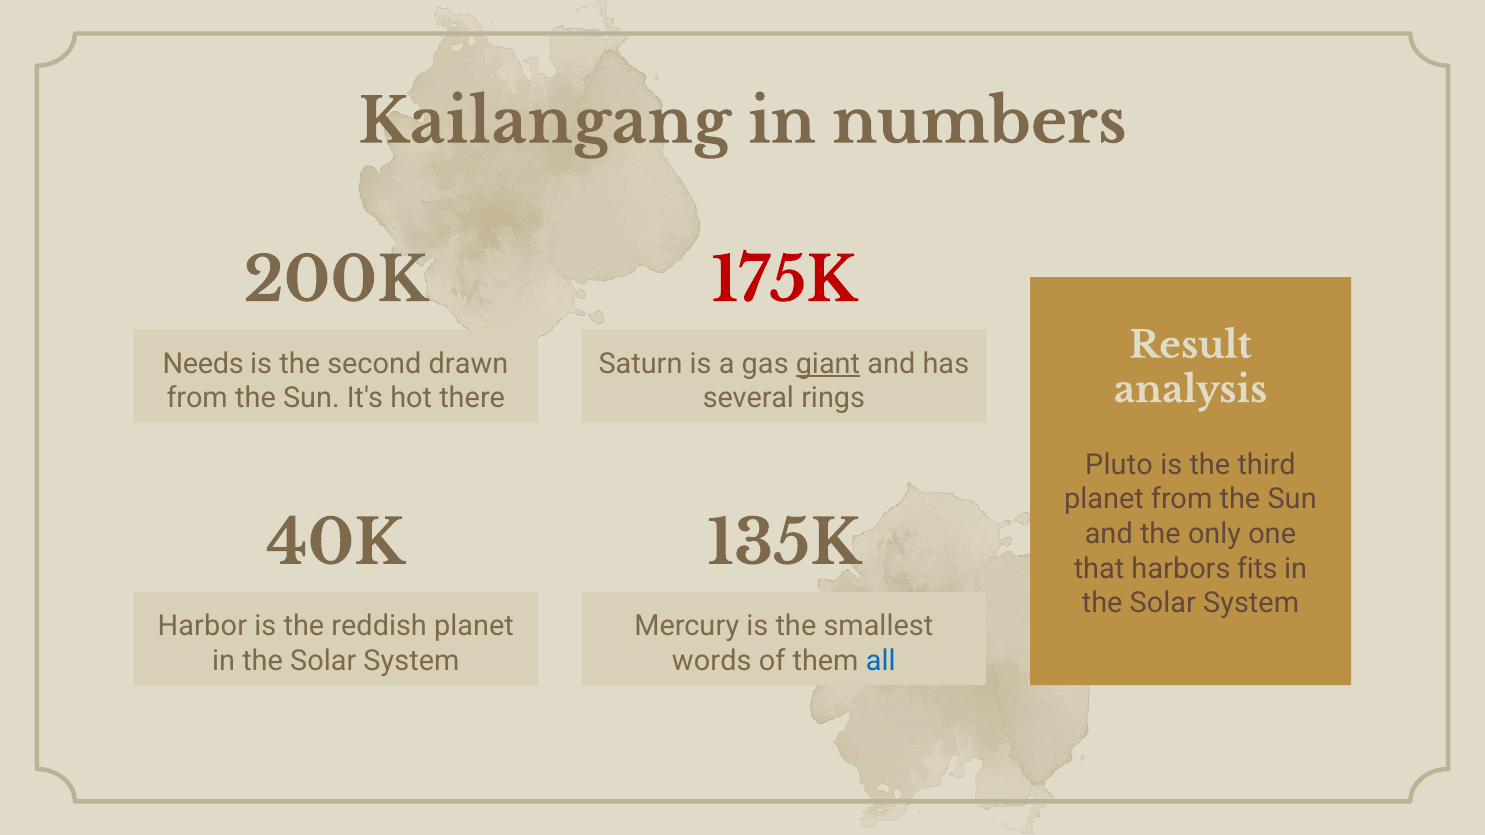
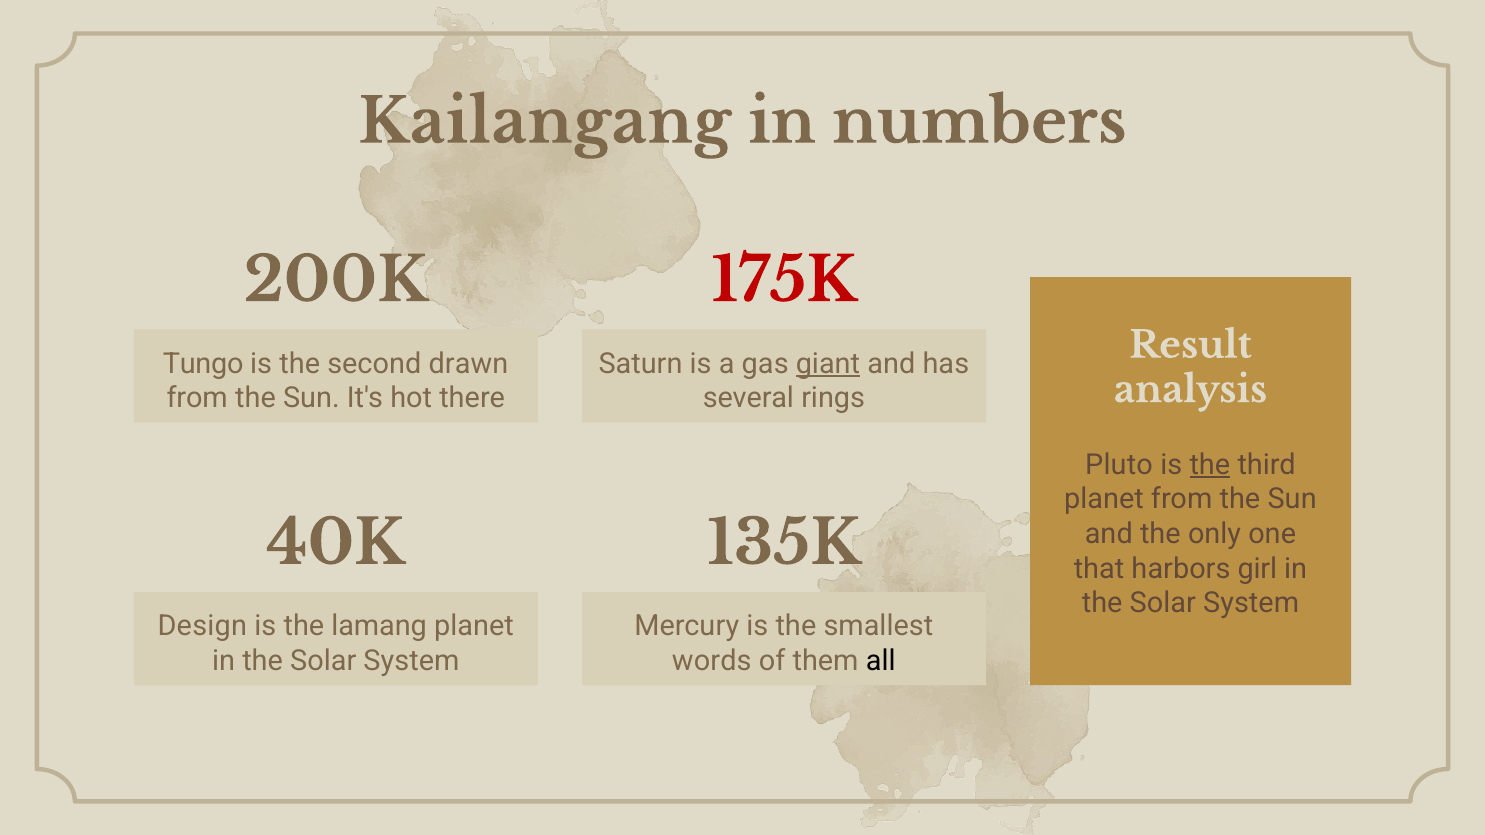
Needs: Needs -> Tungo (203, 364)
the underline: none -> present (1210, 465)
fits: fits -> girl (1257, 569)
Harbor: Harbor -> Design (202, 627)
reddish: reddish -> lamang (379, 627)
all colour: blue -> black (881, 661)
